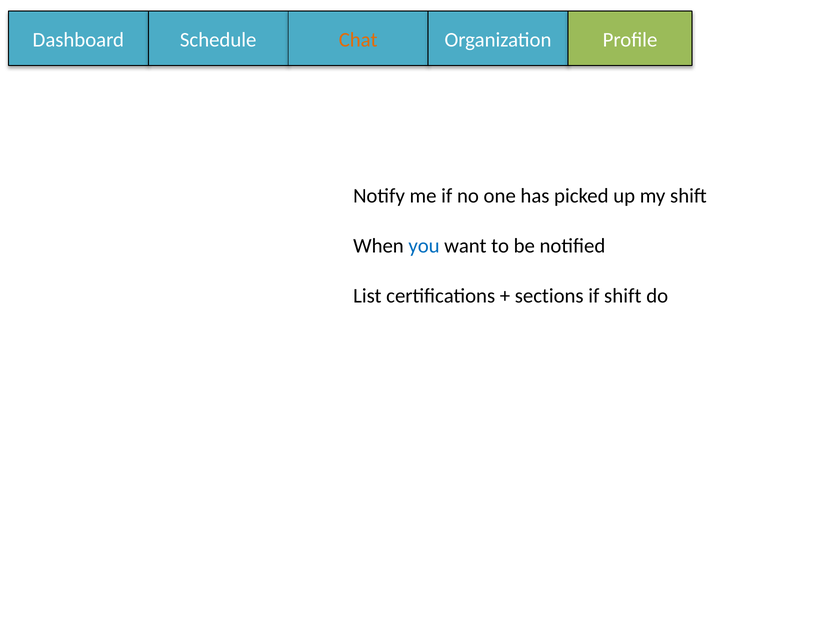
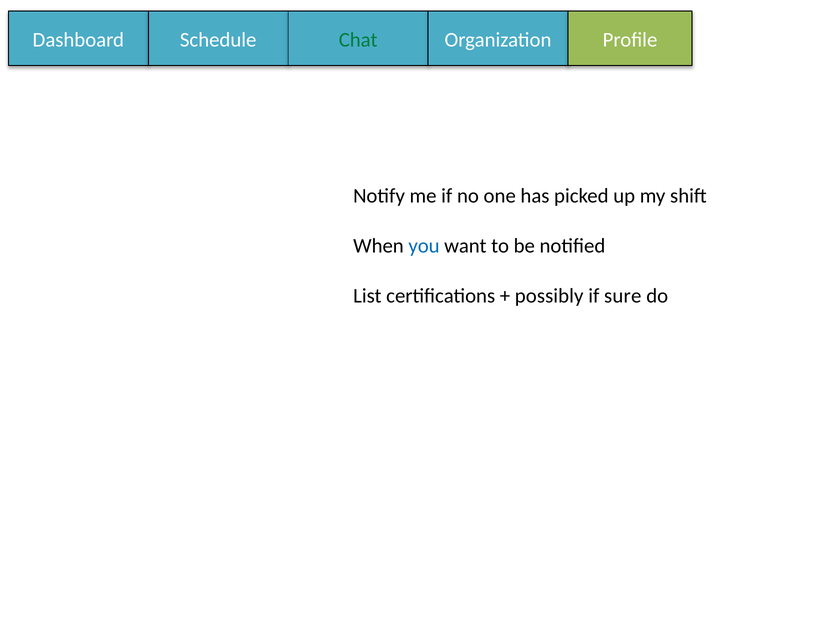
Chat colour: orange -> green (358, 40)
sections: sections -> possibly (549, 296)
if shift: shift -> sure (623, 296)
